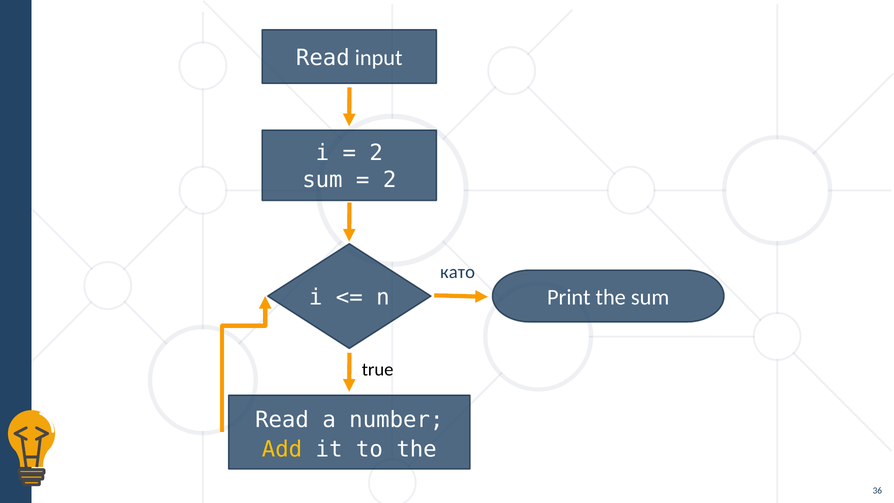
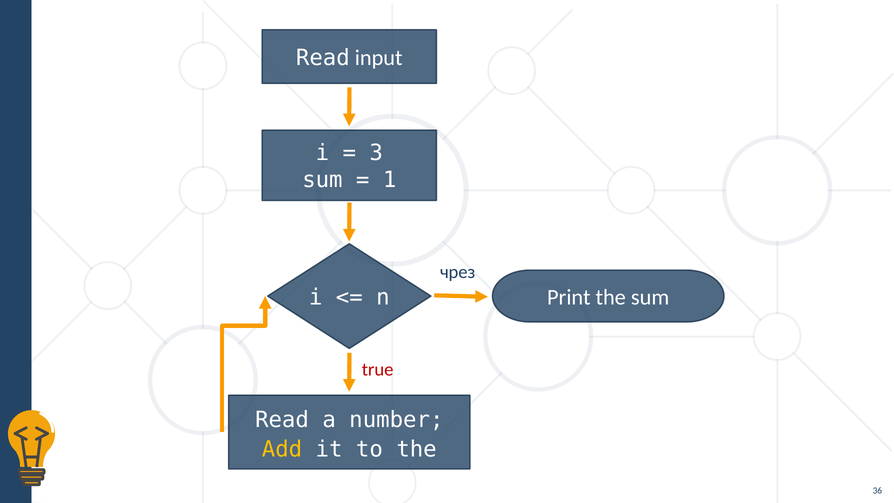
2: 2 -> 3 (376, 153)
2: 2 -> 1 (390, 180)
като: като -> чрез (458, 272)
true colour: black -> red (378, 369)
